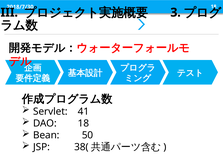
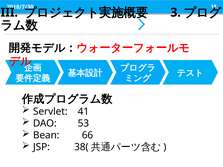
DAO 18: 18 -> 53 (83, 123)
50: 50 -> 66 (87, 135)
